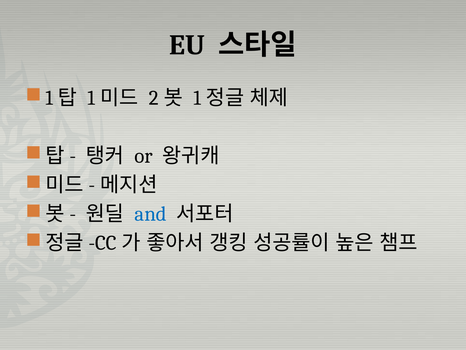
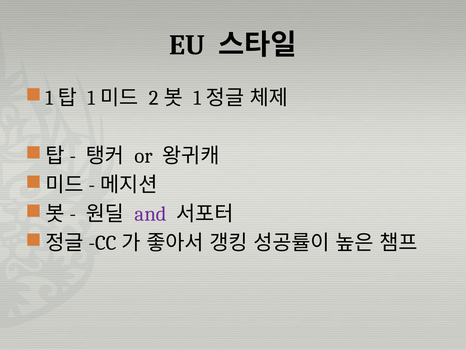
and colour: blue -> purple (151, 214)
